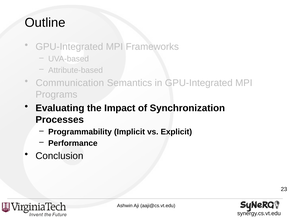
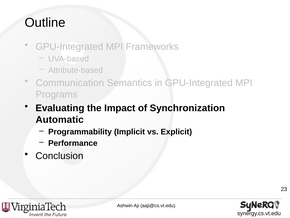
Processes: Processes -> Automatic (60, 119)
